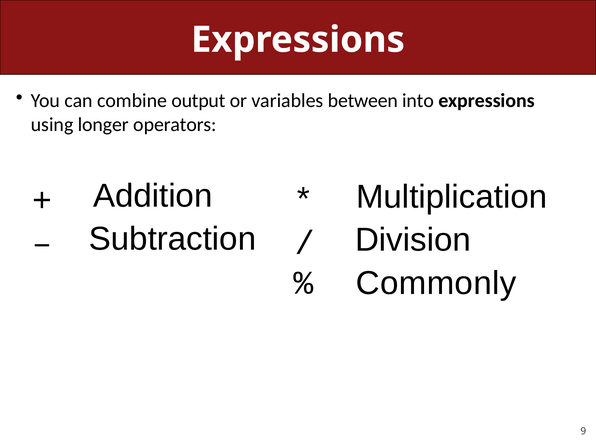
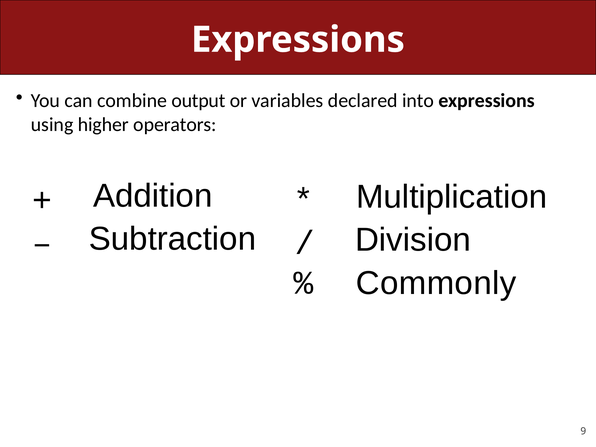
between: between -> declared (363, 101)
longer: longer -> higher (103, 125)
